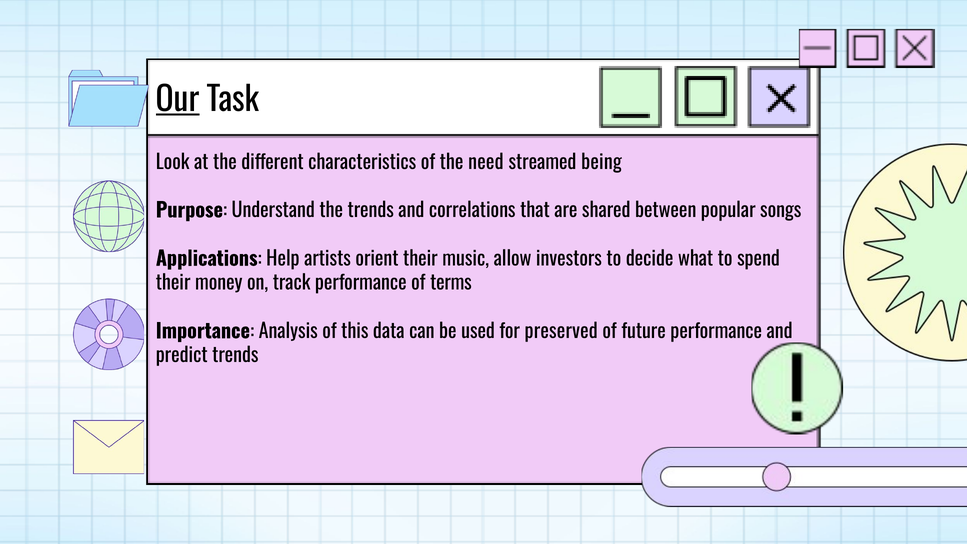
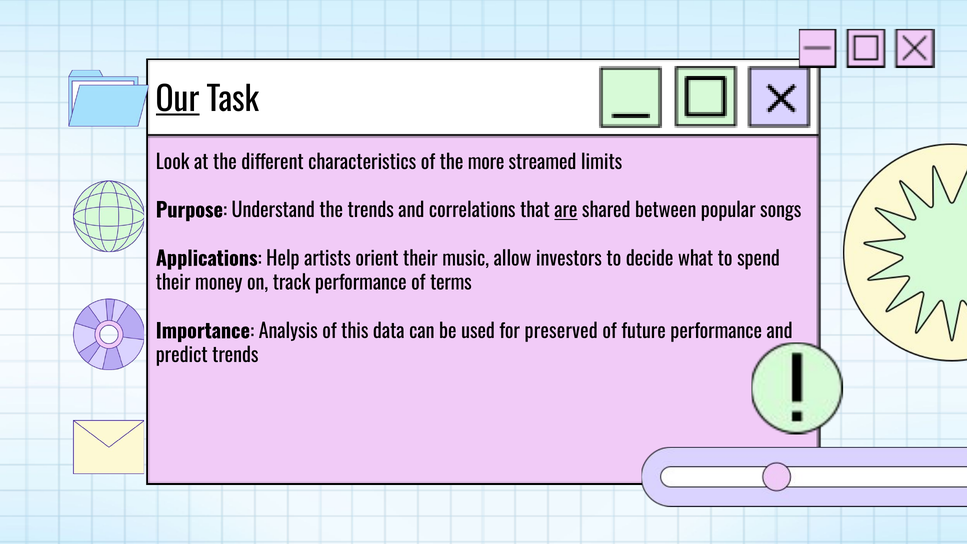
need: need -> more (486, 162)
being: being -> limits (602, 162)
are underline: none -> present (566, 211)
